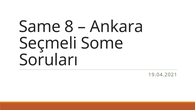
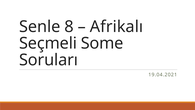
Same: Same -> Senle (40, 27)
Ankara: Ankara -> Afrikalı (116, 27)
